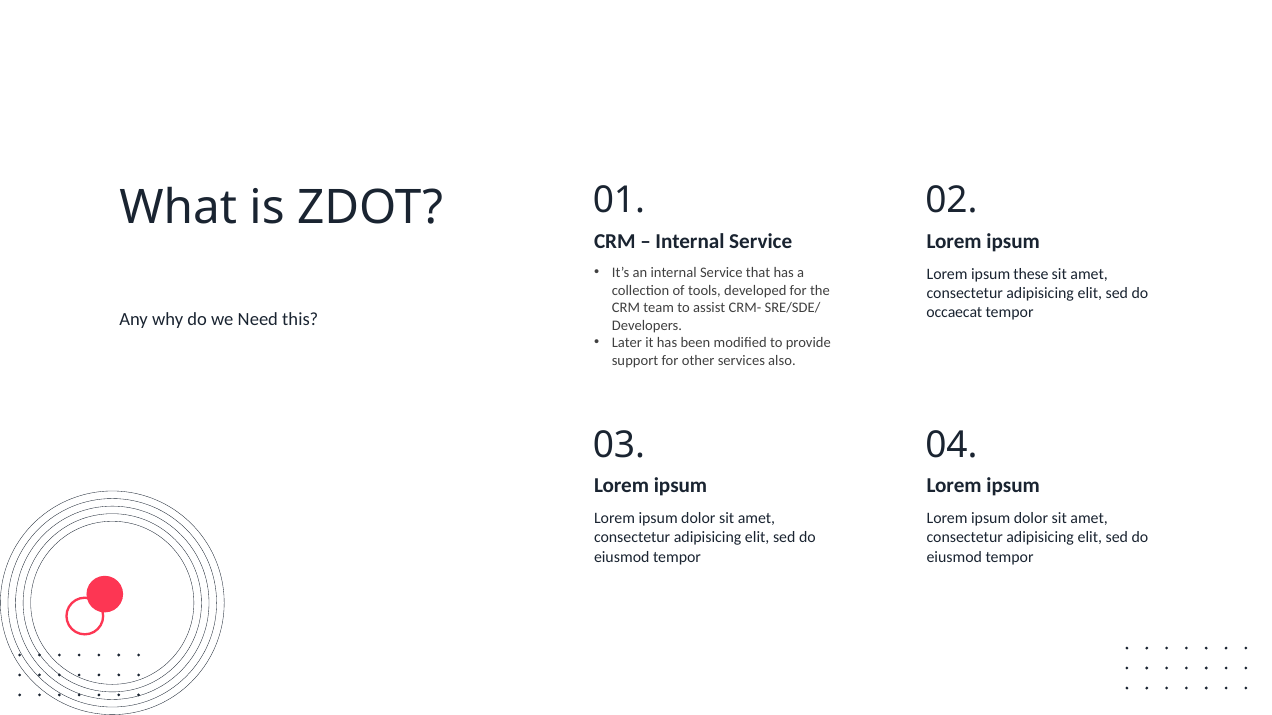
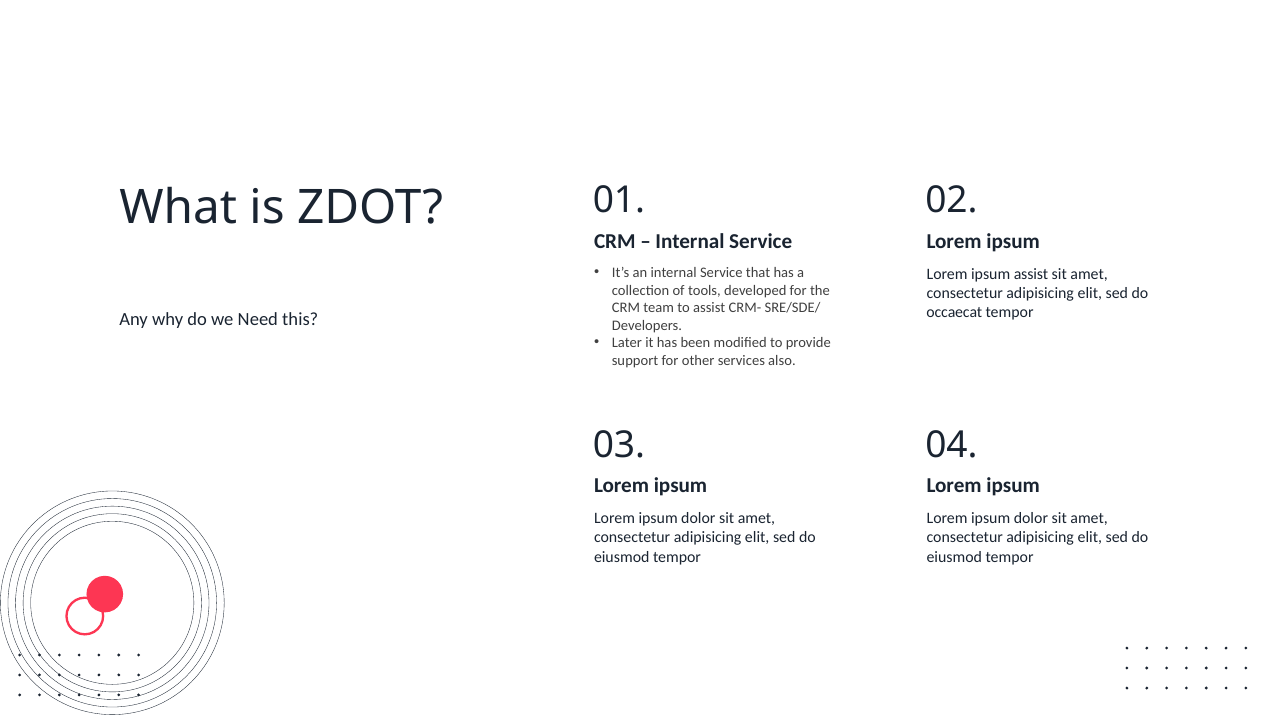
ipsum these: these -> assist (1031, 274)
